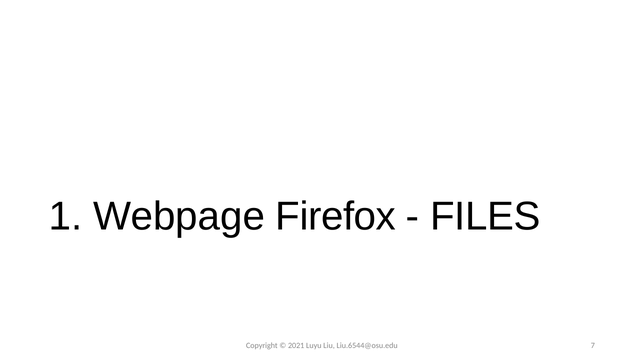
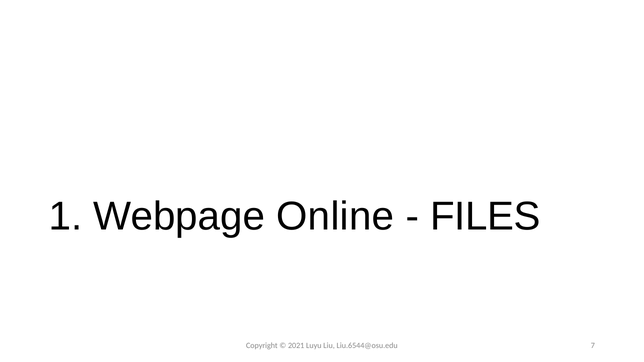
Firefox: Firefox -> Online (335, 217)
